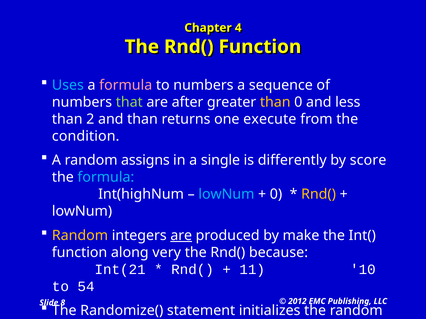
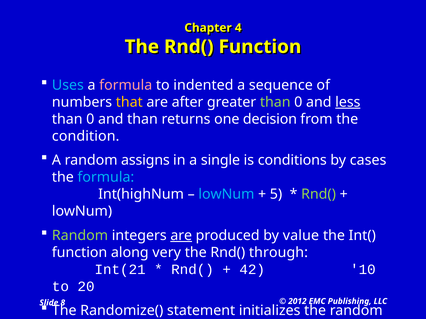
to numbers: numbers -> indented (203, 85)
that colour: light green -> yellow (129, 102)
than colour: yellow -> light green (275, 102)
less underline: none -> present (348, 102)
2: 2 -> 0 (90, 119)
execute: execute -> decision (270, 119)
differently: differently -> conditions (292, 161)
score: score -> cases (368, 161)
0: 0 -> 5 (276, 195)
Rnd( colour: yellow -> light green (319, 195)
Random colour: yellow -> light green (80, 236)
make: make -> value (301, 236)
because: because -> through (278, 253)
11: 11 -> 42 (252, 270)
54: 54 -> 20 (86, 287)
